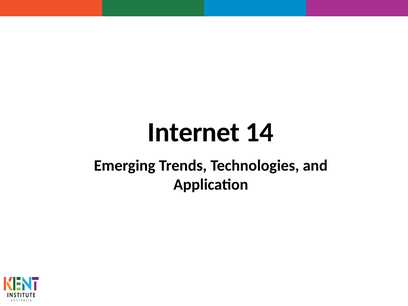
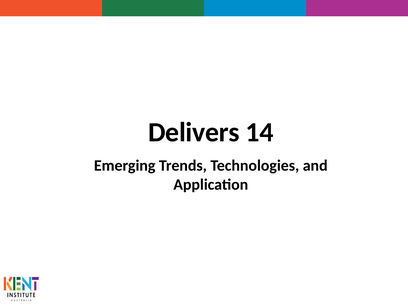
Internet: Internet -> Delivers (194, 132)
